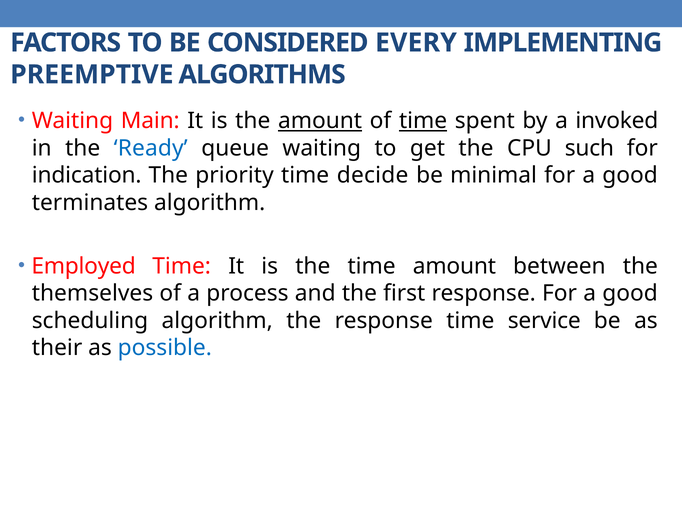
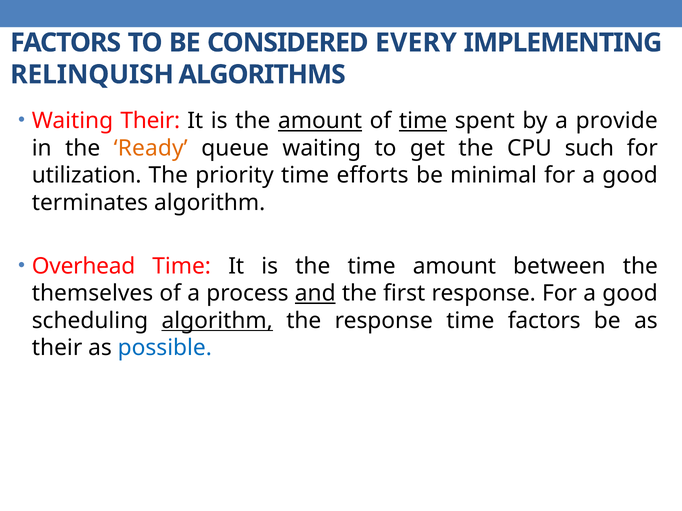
PREEMPTIVE: PREEMPTIVE -> RELINQUISH (92, 75)
Waiting Main: Main -> Their (150, 121)
invoked: invoked -> provide (617, 121)
Ready colour: blue -> orange (151, 148)
indication: indication -> utilization (87, 176)
decide: decide -> efforts (373, 176)
Employed: Employed -> Overhead (84, 266)
and underline: none -> present (315, 294)
algorithm underline: none -> present (217, 321)
time service: service -> factors (544, 321)
